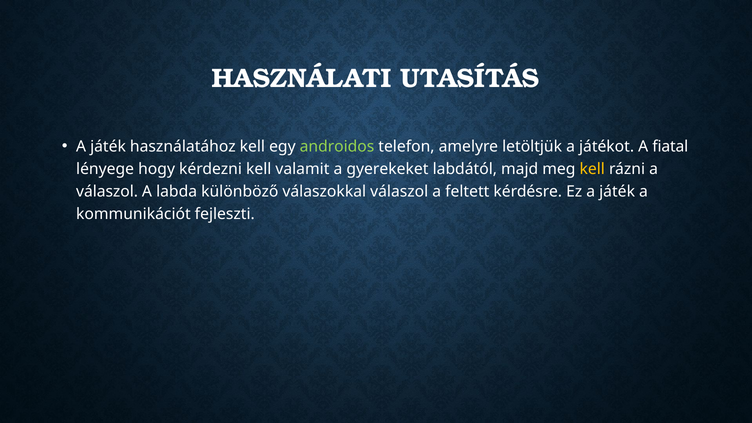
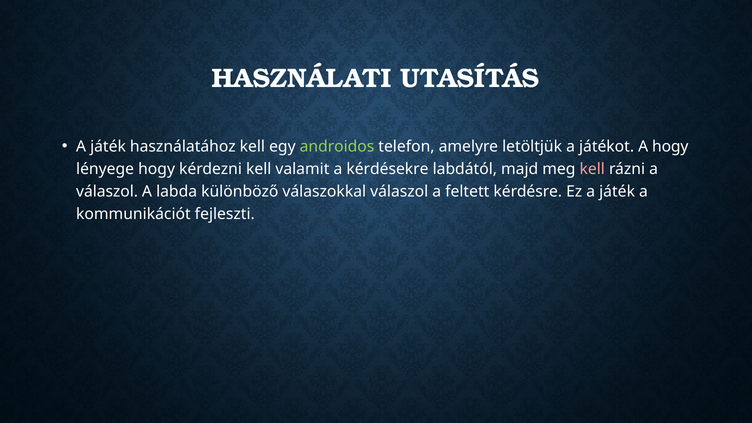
A fiatal: fiatal -> hogy (670, 146)
gyerekeket: gyerekeket -> kérdésekre (387, 169)
kell colour: yellow -> pink (592, 169)
